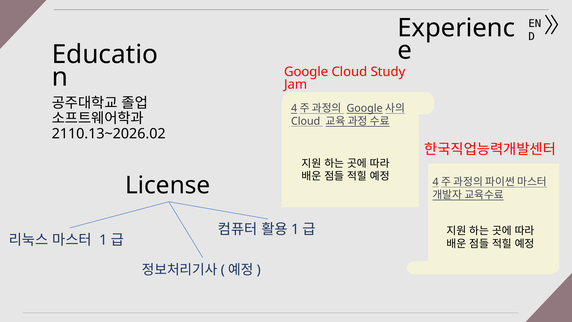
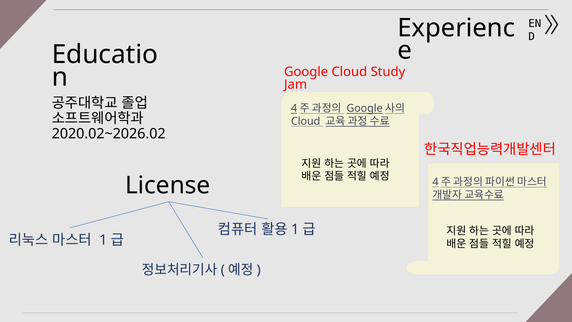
2110.13~2026.02: 2110.13~2026.02 -> 2020.02~2026.02 (109, 134)
